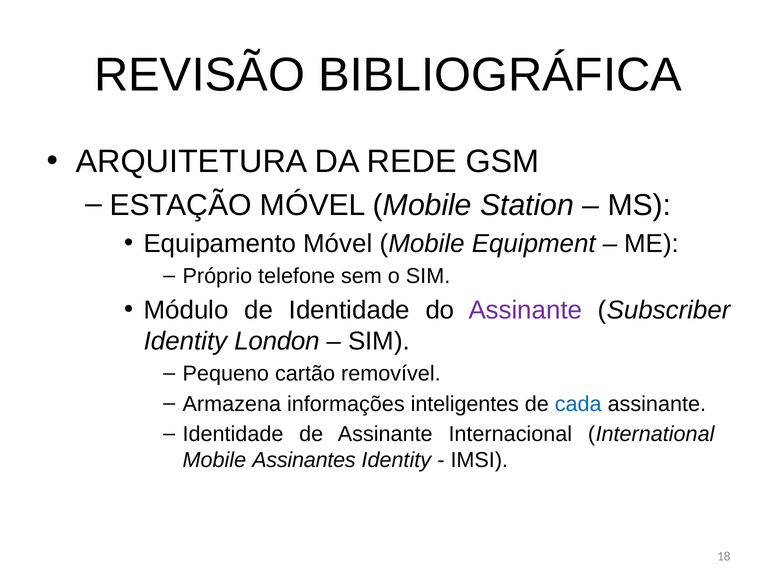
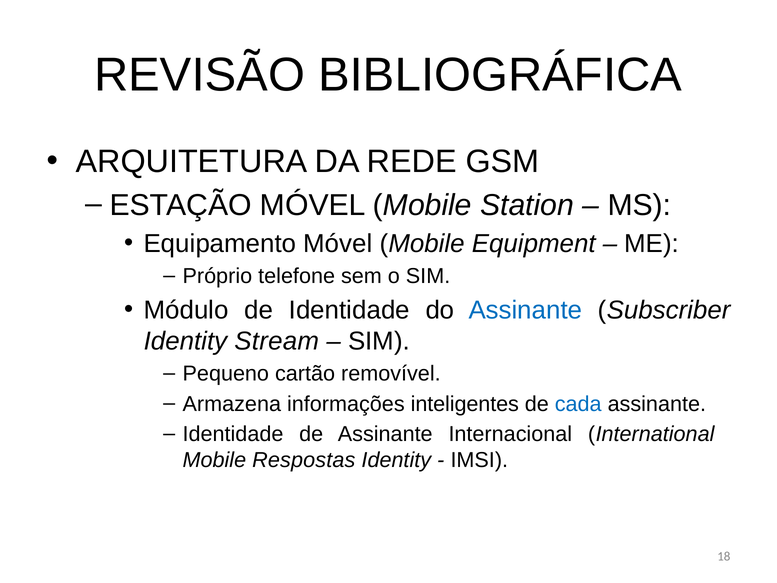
Assinante colour: purple -> blue (525, 310)
London: London -> Stream (277, 341)
Assinantes: Assinantes -> Respostas (304, 460)
